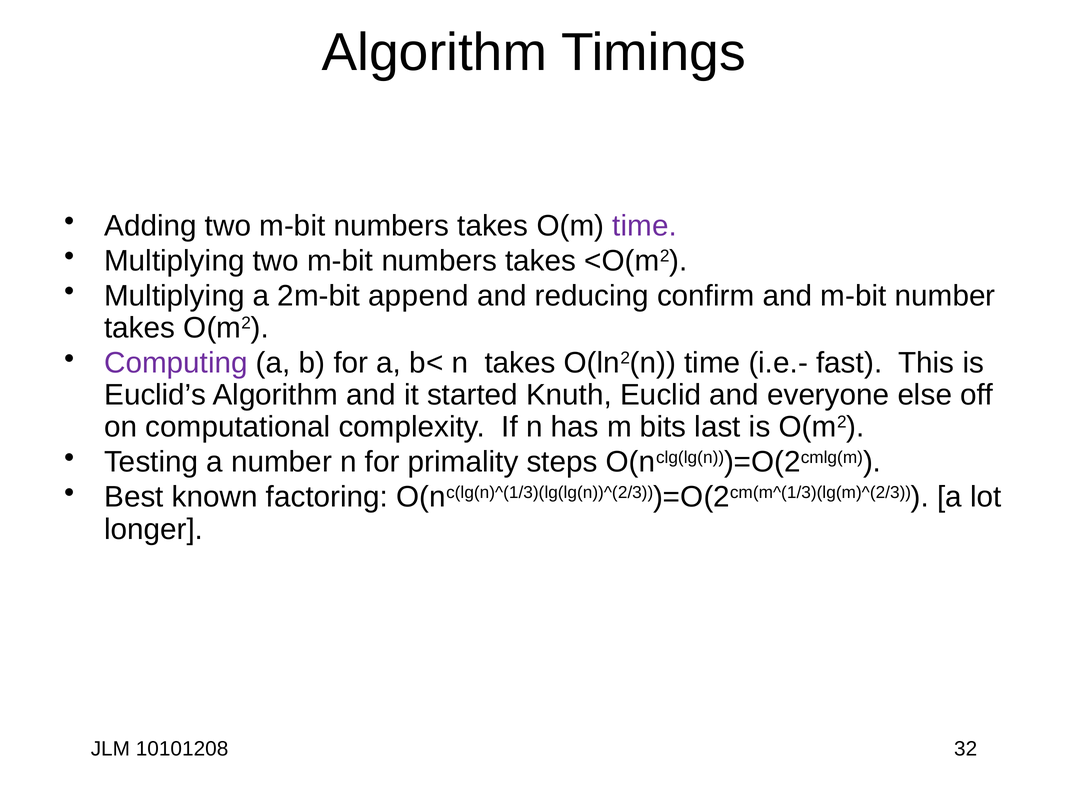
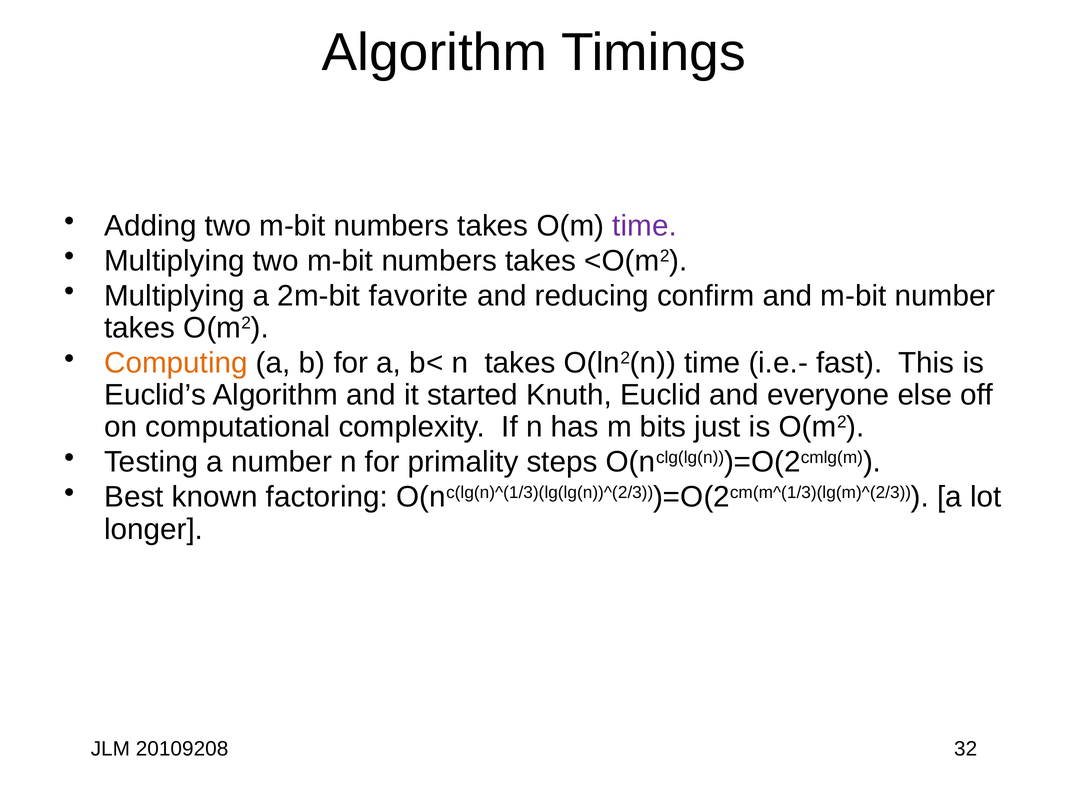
append: append -> favorite (418, 296)
Computing colour: purple -> orange (176, 363)
last: last -> just (718, 427)
10101208: 10101208 -> 20109208 (182, 749)
